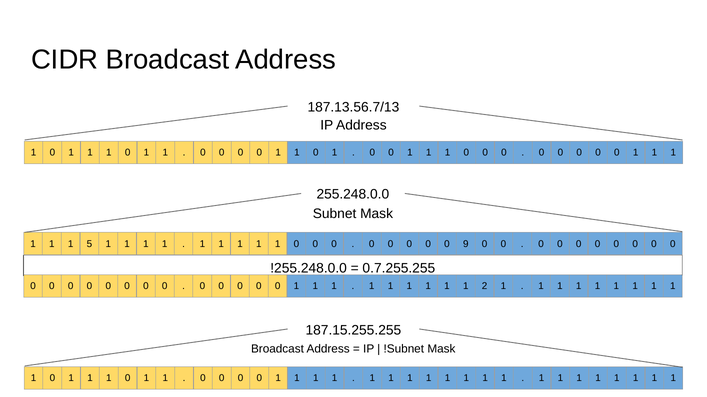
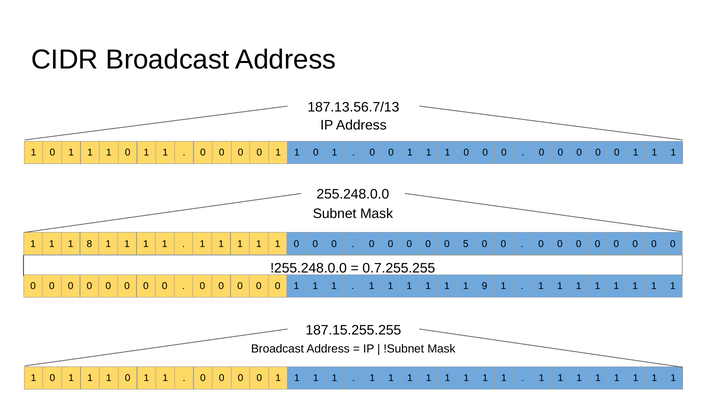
5: 5 -> 8 (89, 244)
9: 9 -> 5 (466, 244)
2: 2 -> 9 (485, 287)
